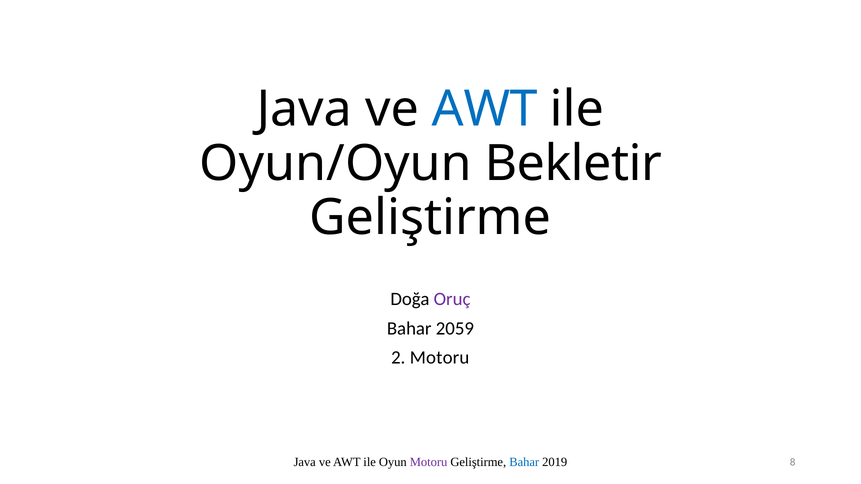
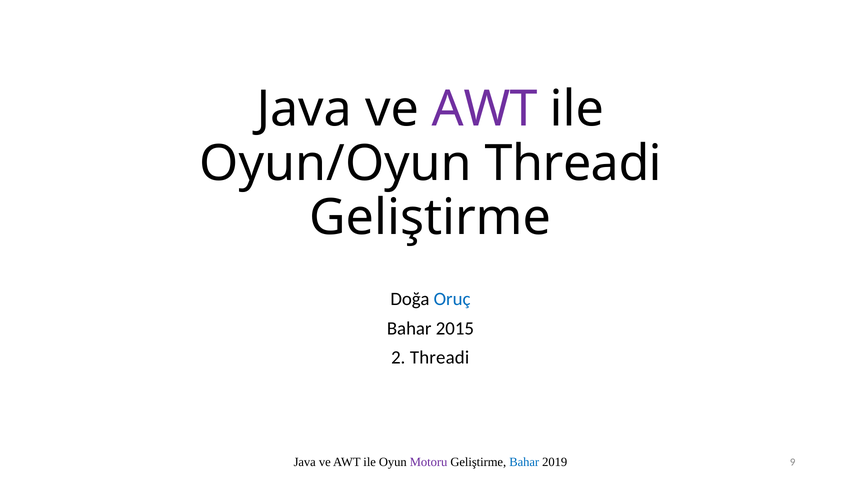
AWT colour: blue -> purple (485, 109)
Oyun/Oyun Bekletir: Bekletir -> Threadi (573, 164)
Oruç colour: purple -> blue (452, 299)
2059: 2059 -> 2015 (455, 329)
2 Motoru: Motoru -> Threadi (440, 358)
8: 8 -> 9 (793, 462)
